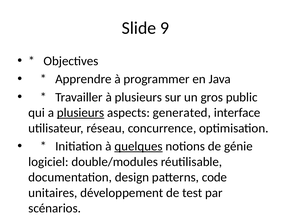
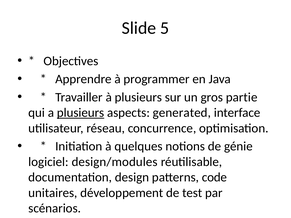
9: 9 -> 5 (165, 28)
public: public -> partie (242, 97)
quelques underline: present -> none (138, 146)
double/modules: double/modules -> design/modules (115, 162)
